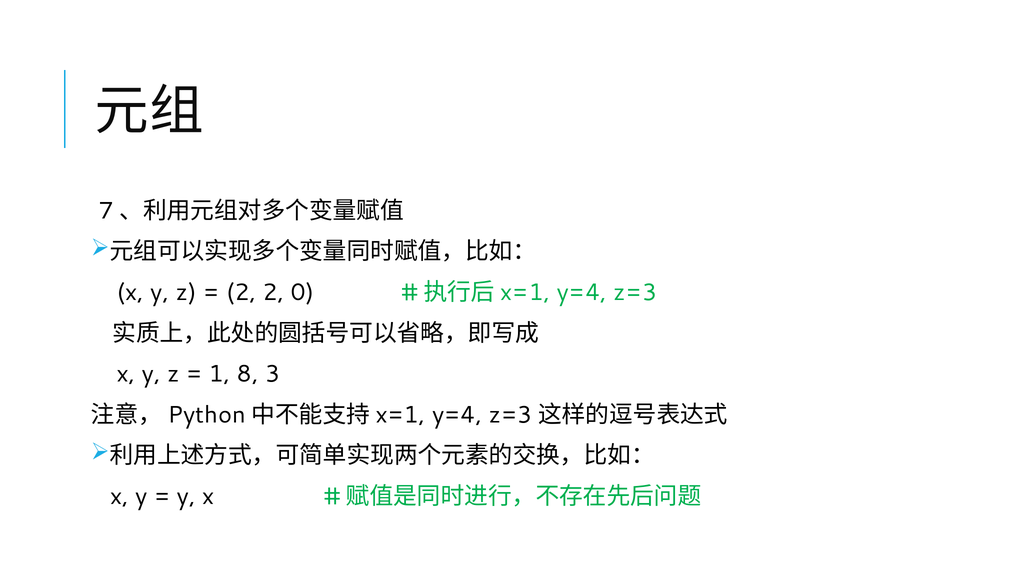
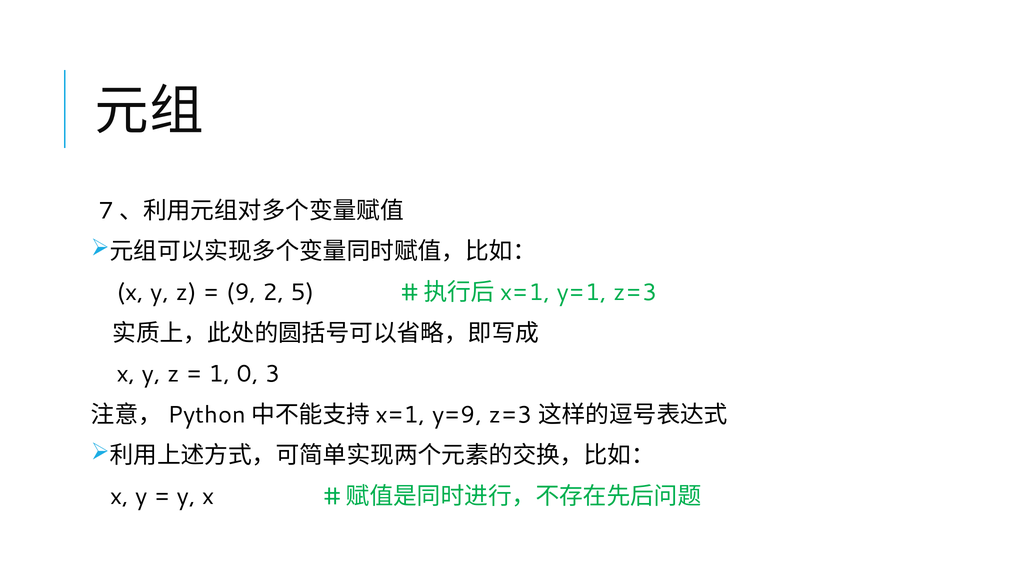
2: 2 -> 9 (241, 292)
0: 0 -> 5 (303, 292)
y=4: y=4 -> y=1 (582, 292)
8: 8 -> 0 (248, 374)
y=4: y=4 -> y=9 (457, 415)
